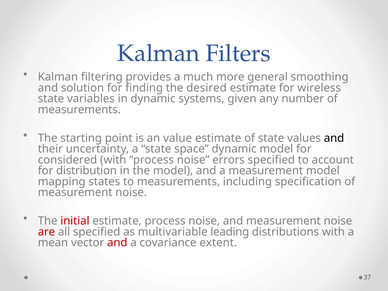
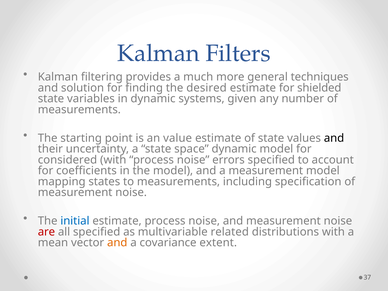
smoothing: smoothing -> techniques (320, 77)
wireless: wireless -> shielded (319, 88)
distribution: distribution -> coefficients (86, 171)
initial colour: red -> blue (75, 221)
leading: leading -> related (230, 232)
and colour: red -> orange (117, 243)
